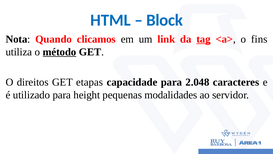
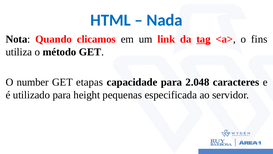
Block: Block -> Nada (165, 20)
método underline: present -> none (59, 52)
direitos: direitos -> number (33, 82)
modalidades: modalidades -> especificada (171, 95)
